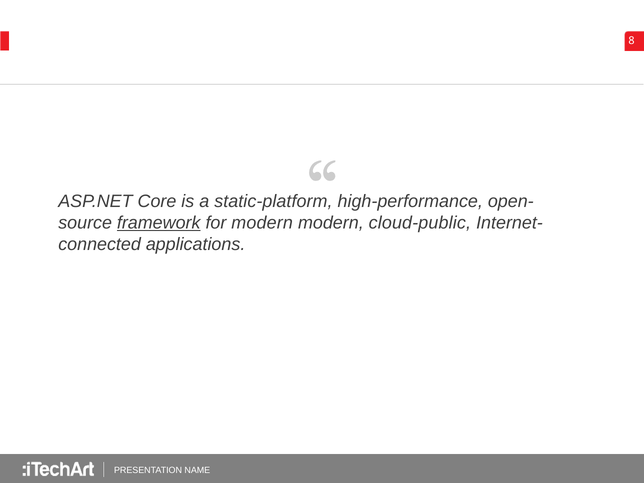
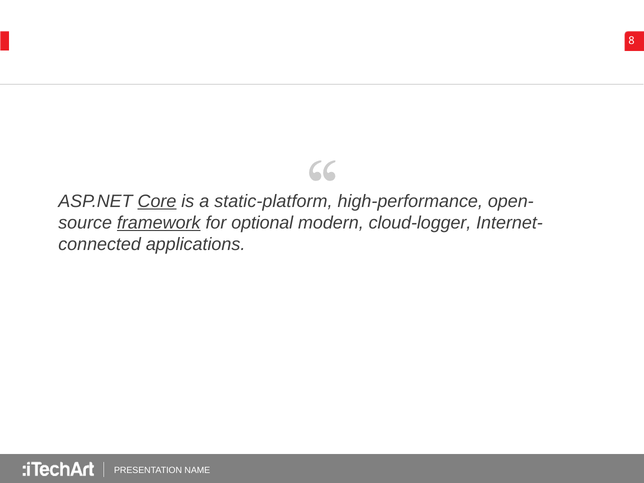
Core underline: none -> present (157, 201)
for modern: modern -> optional (262, 223)
cloud-public: cloud-public -> cloud-logger (420, 223)
